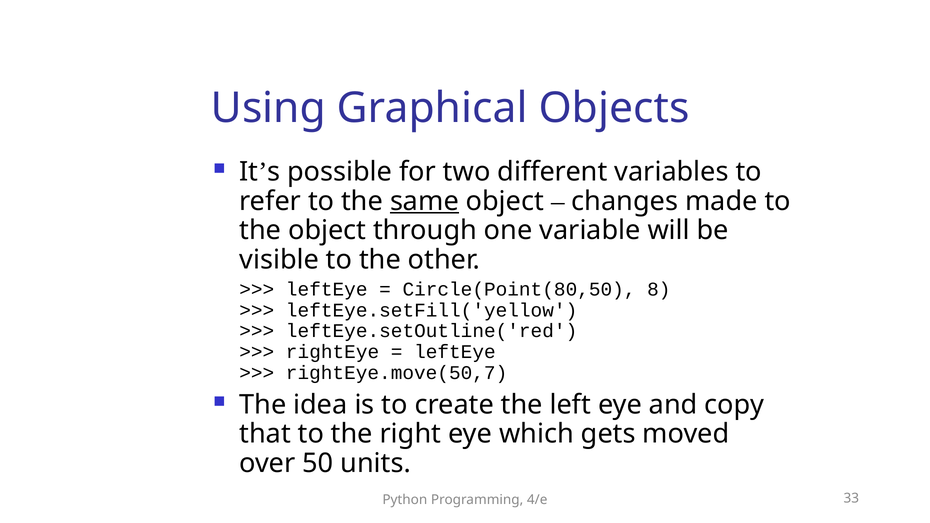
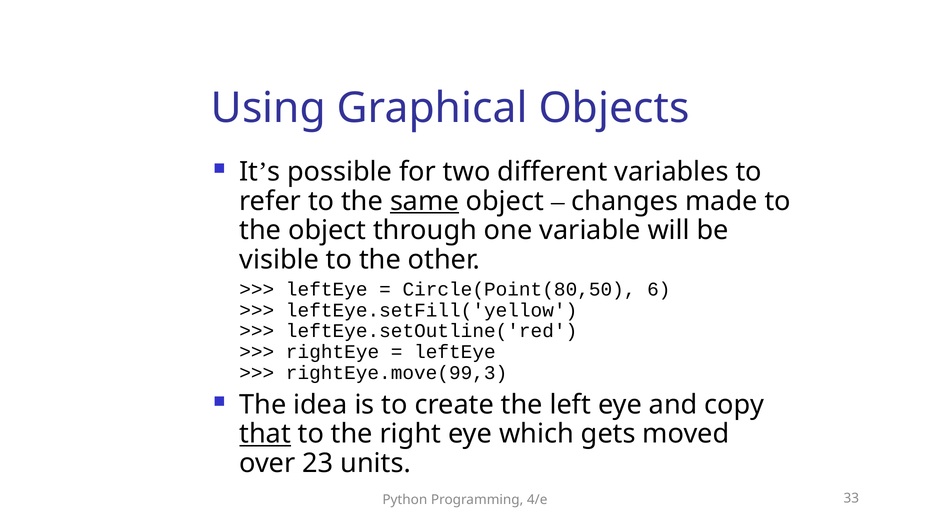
8: 8 -> 6 (659, 289)
rightEye.move(50,7: rightEye.move(50,7 -> rightEye.move(99,3 (397, 373)
that underline: none -> present (265, 434)
50: 50 -> 23 (318, 463)
